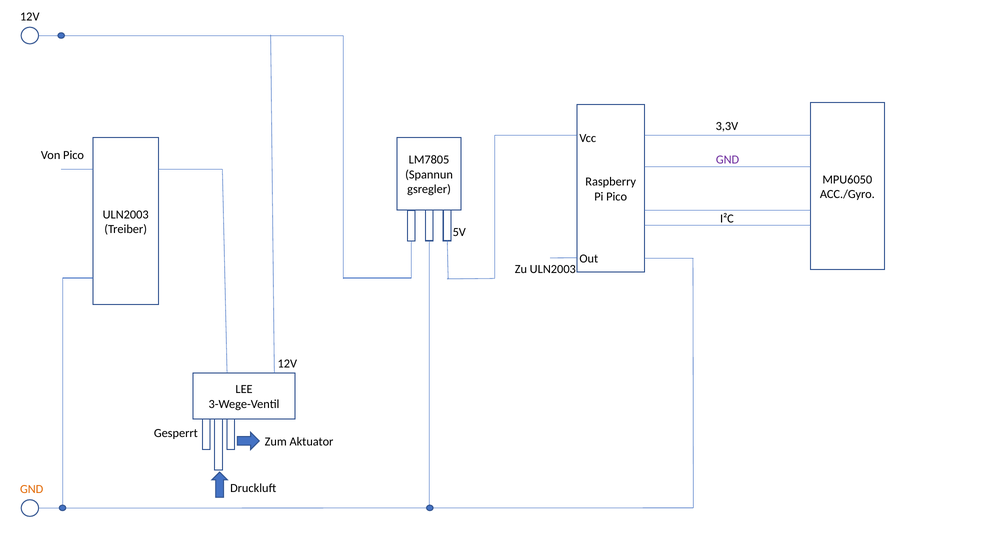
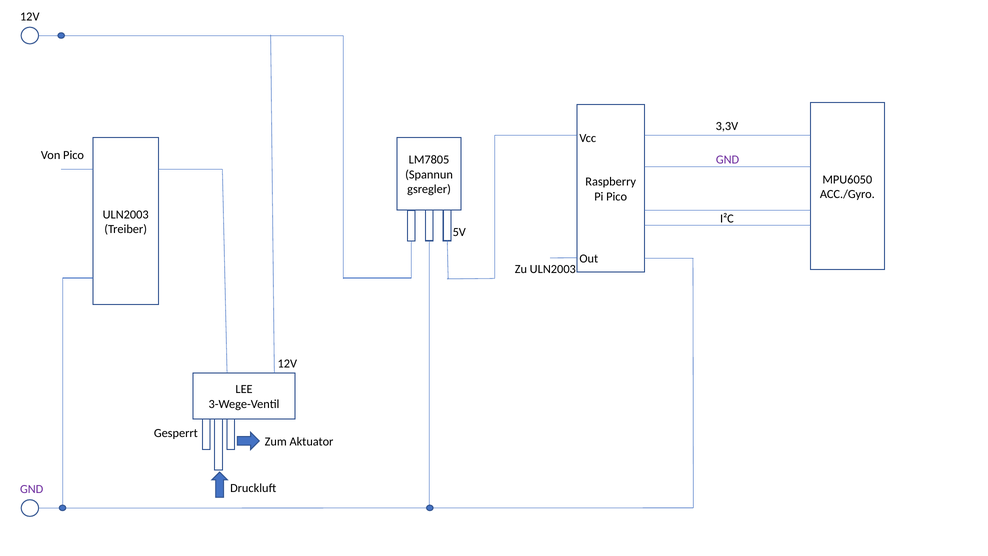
GND colour: orange -> purple (32, 489)
